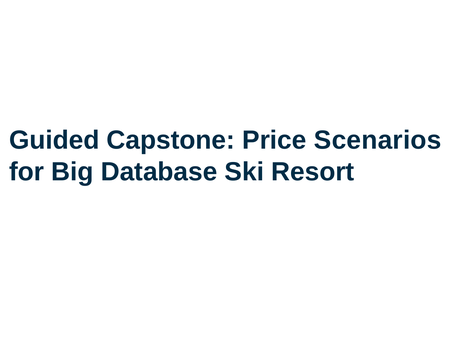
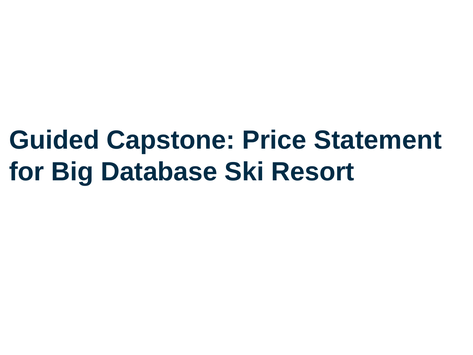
Scenarios: Scenarios -> Statement (378, 140)
